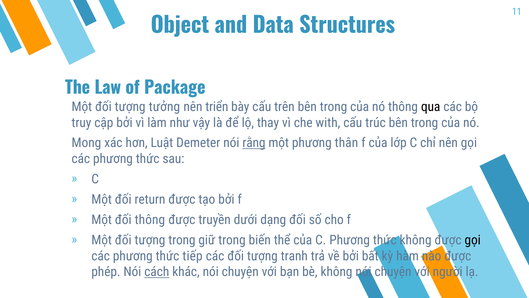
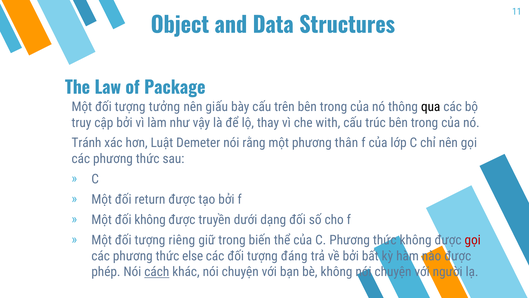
triển: triển -> giấu (217, 107)
Mong: Mong -> Tránh (86, 143)
rằng underline: present -> none (254, 143)
đối thông: thông -> không (150, 219)
tượng trong: trong -> riêng (182, 240)
gọi colour: black -> red (473, 240)
tiếp: tiếp -> else (193, 256)
tranh: tranh -> đáng (294, 256)
